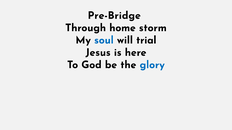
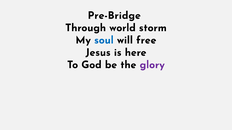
home: home -> world (123, 28)
trial: trial -> free (146, 40)
glory colour: blue -> purple (152, 65)
